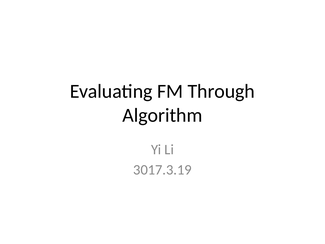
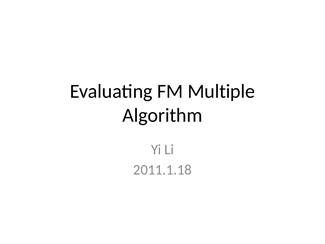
Through: Through -> Multiple (221, 91)
3017.3.19: 3017.3.19 -> 2011.1.18 (162, 170)
